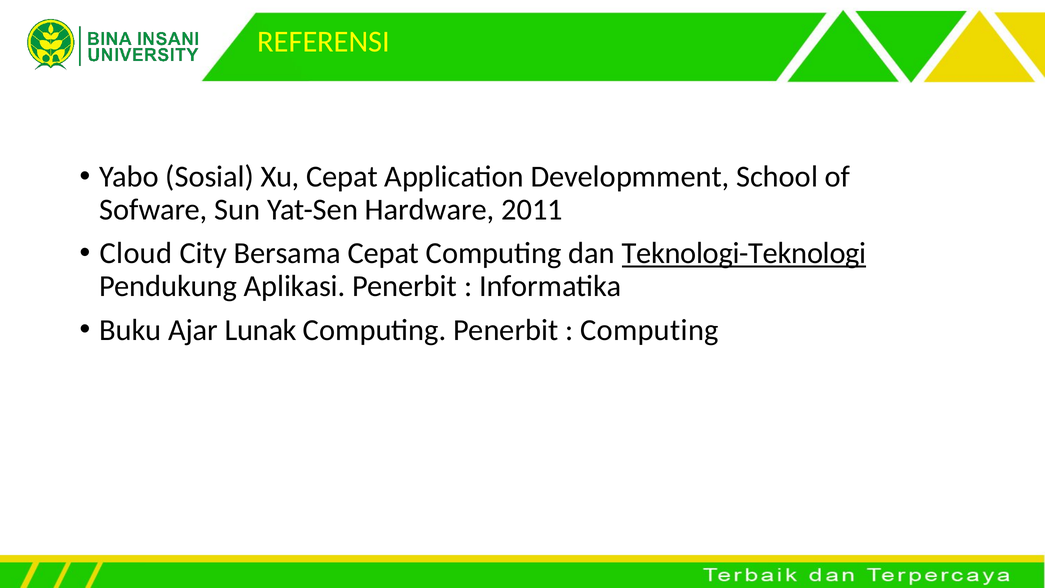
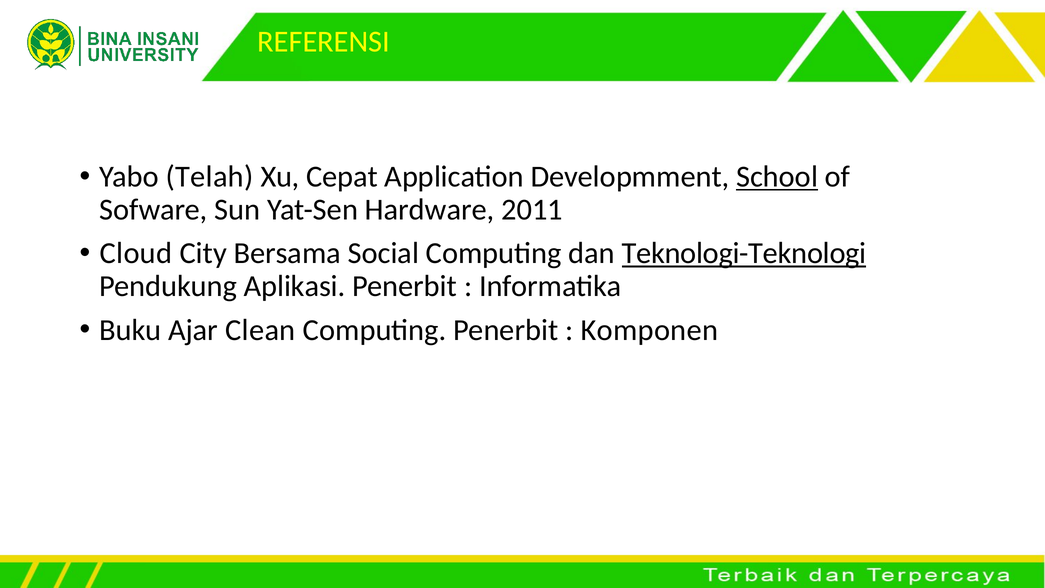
Sosial: Sosial -> Telah (210, 177)
School underline: none -> present (777, 177)
Bersama Cepat: Cepat -> Social (383, 253)
Lunak: Lunak -> Clean (260, 330)
Computing: Computing -> Komponen (649, 330)
